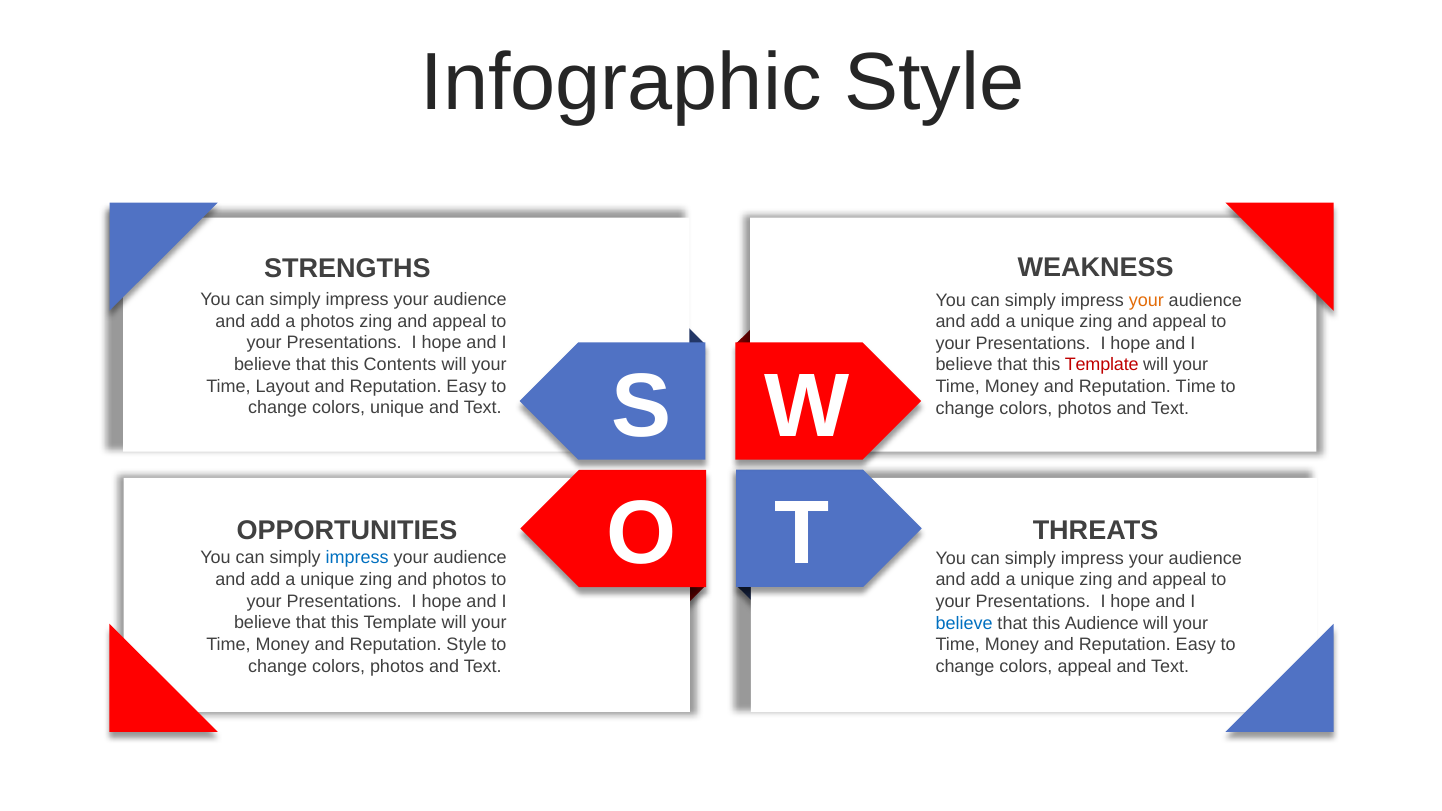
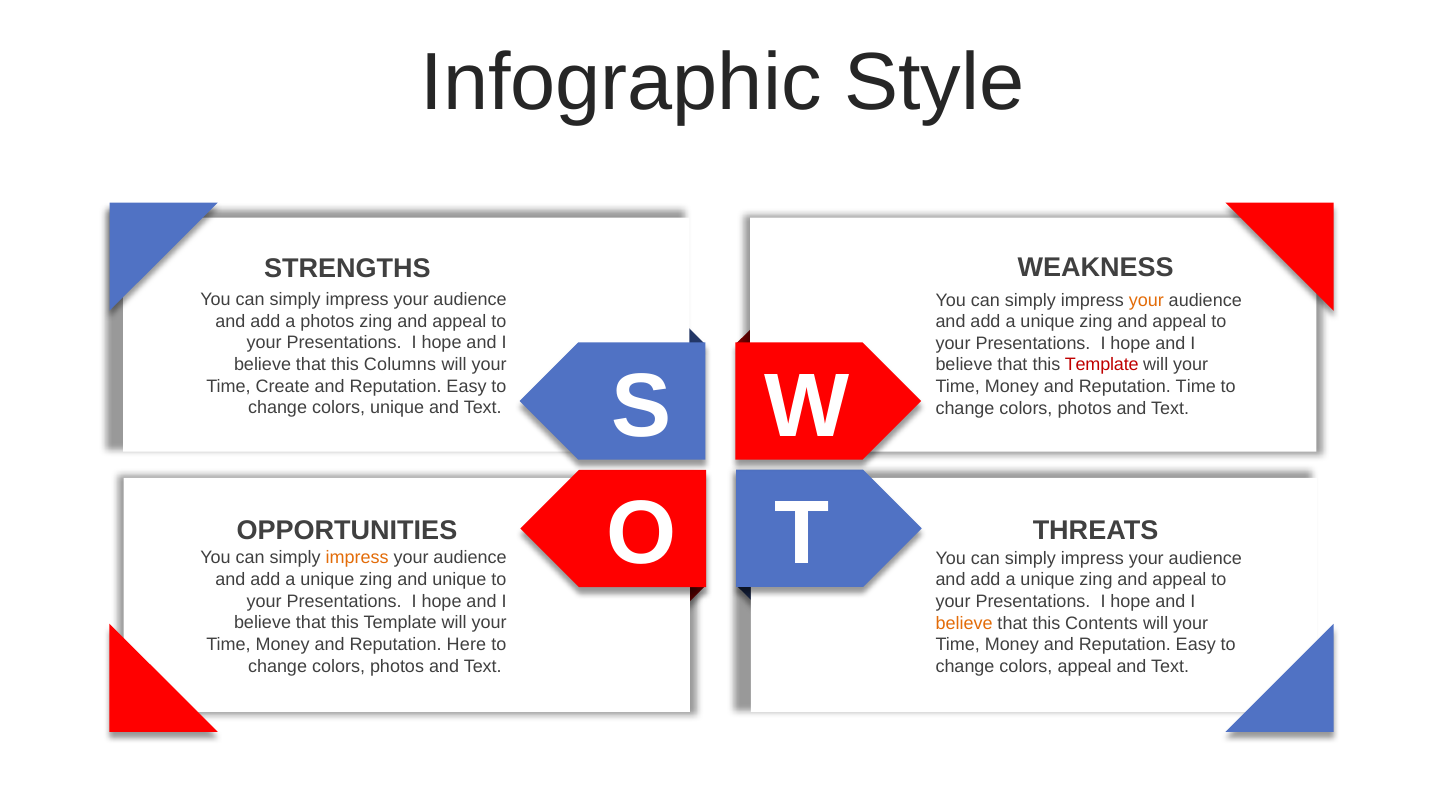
Contents: Contents -> Columns (400, 365)
Layout: Layout -> Create (283, 386)
impress colour: blue -> orange (357, 558)
and photos: photos -> unique (459, 580)
believe colour: blue -> orange (964, 623)
this Audience: Audience -> Contents (1102, 623)
Reputation Style: Style -> Here (466, 645)
